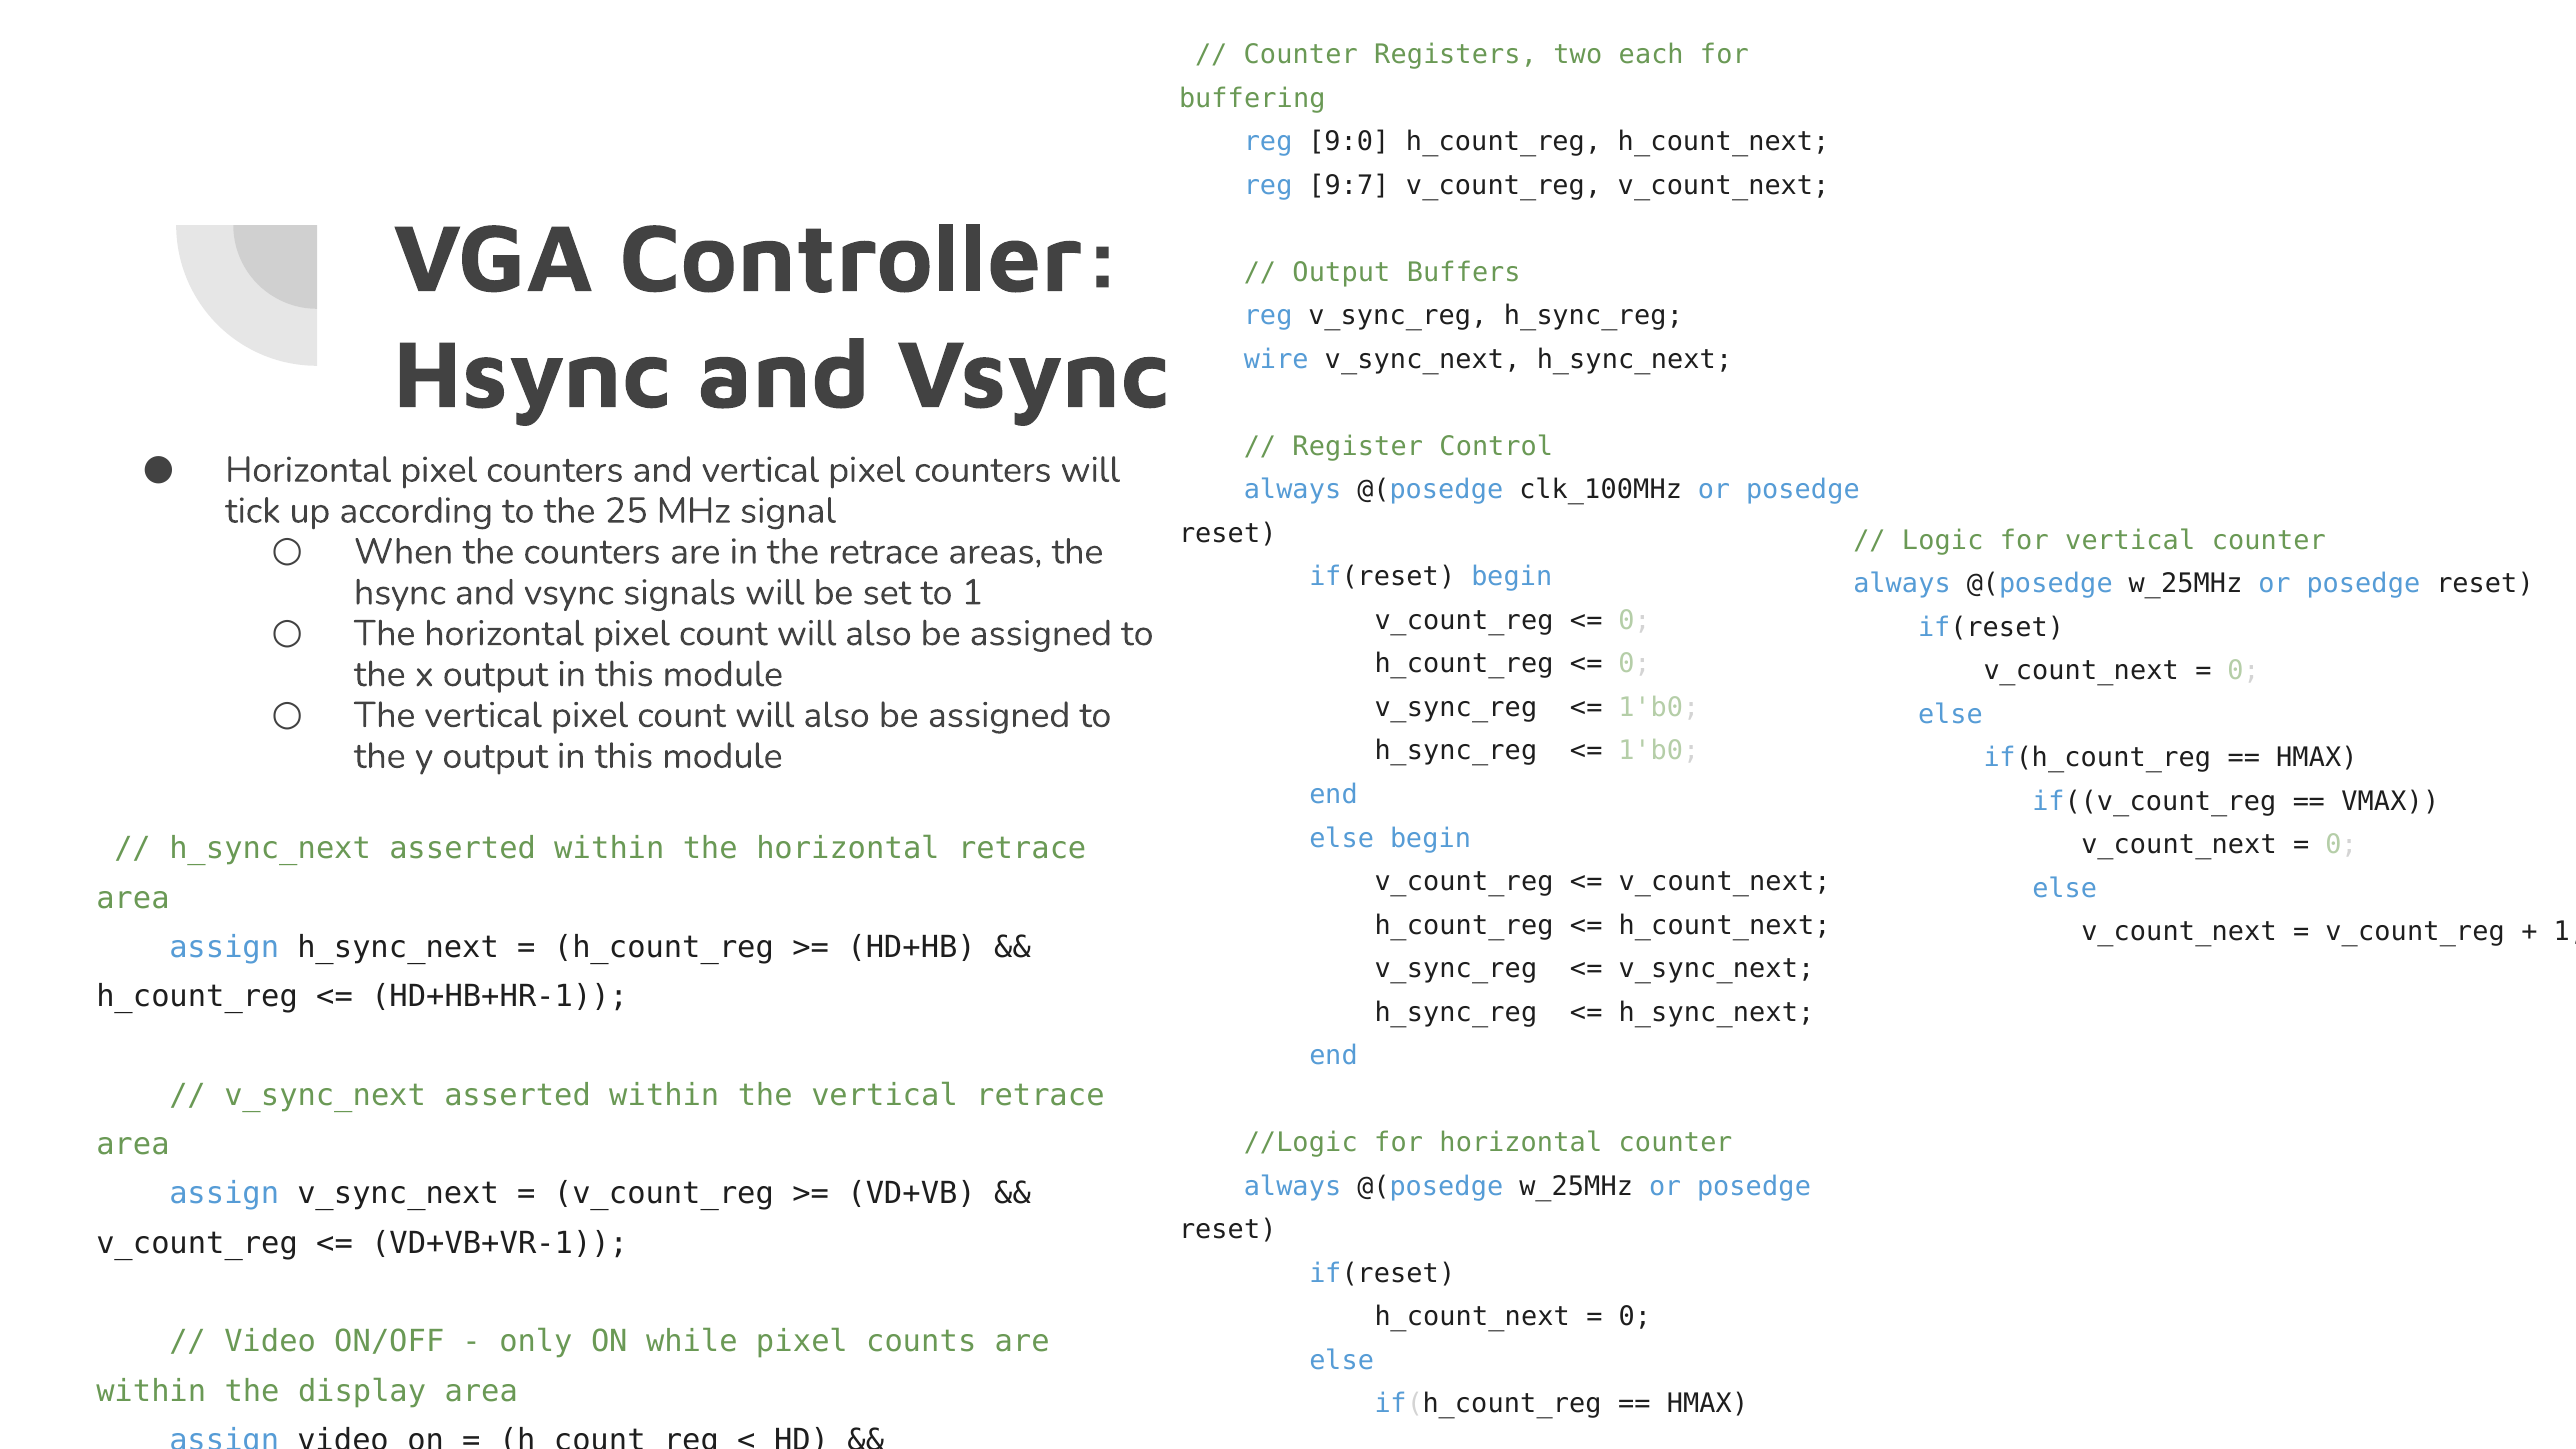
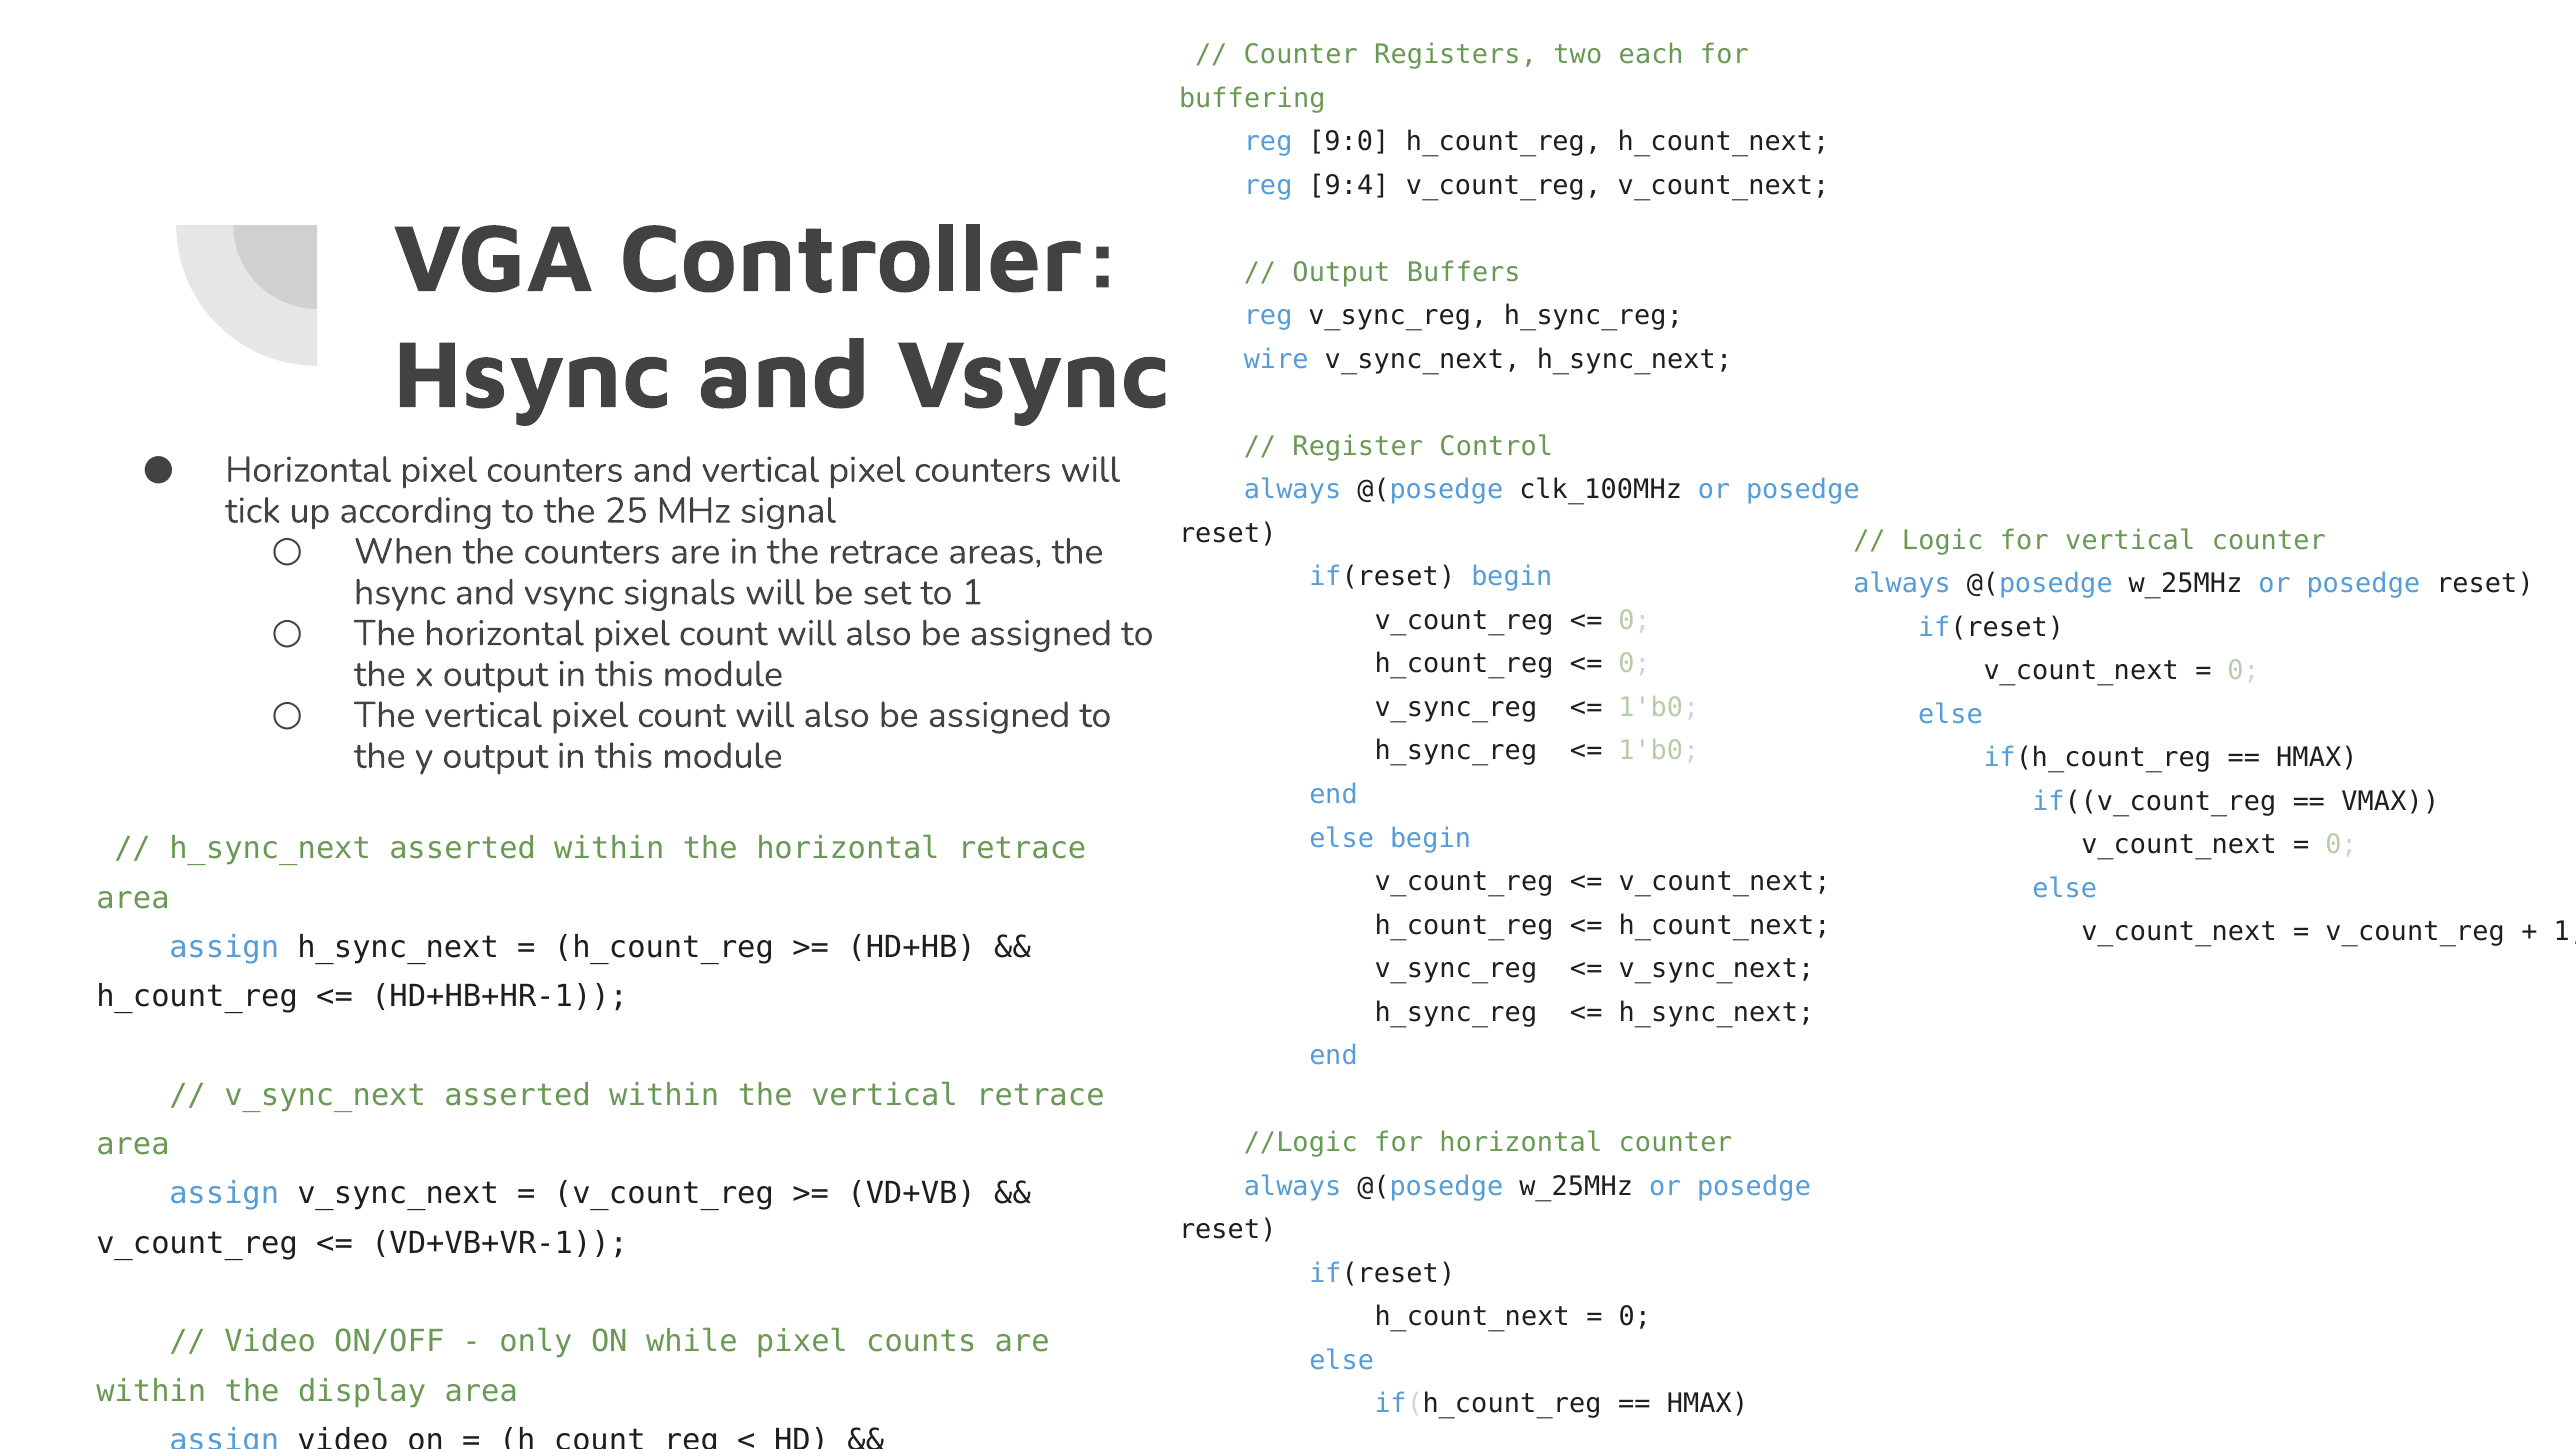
9:7: 9:7 -> 9:4 (1349, 186)
